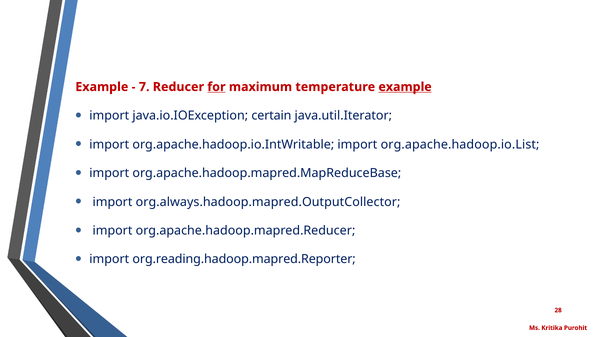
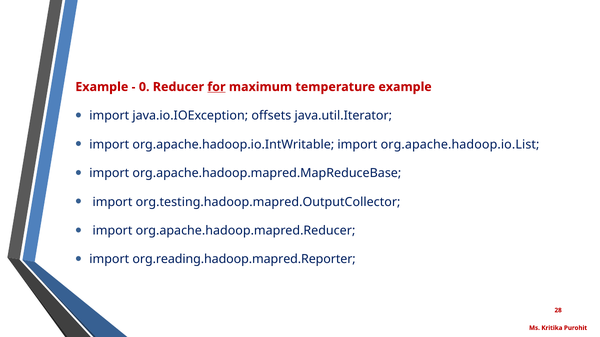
7: 7 -> 0 (144, 87)
example underline: present -> none (405, 87)
certain: certain -> offsets (271, 116)
org.always.hadoop.mapred.OutputCollector: org.always.hadoop.mapred.OutputCollector -> org.testing.hadoop.mapred.OutputCollector (268, 202)
